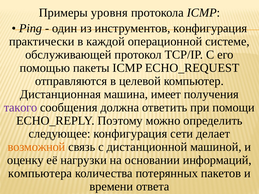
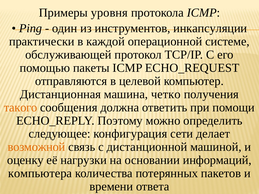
инструментов конфигурация: конфигурация -> инкапсуляции (210, 28)
имеет: имеет -> четко (166, 94)
такого colour: purple -> orange (21, 108)
